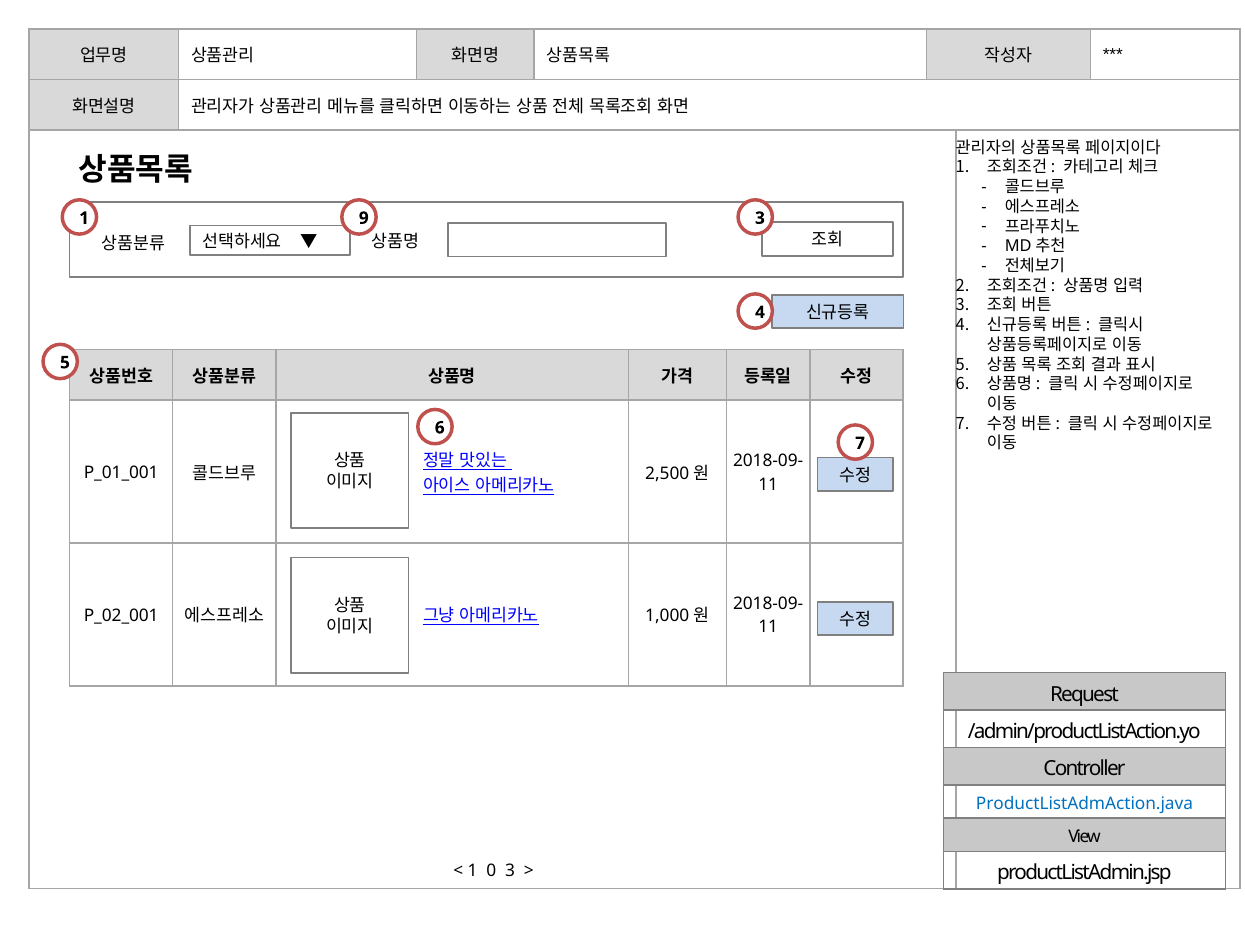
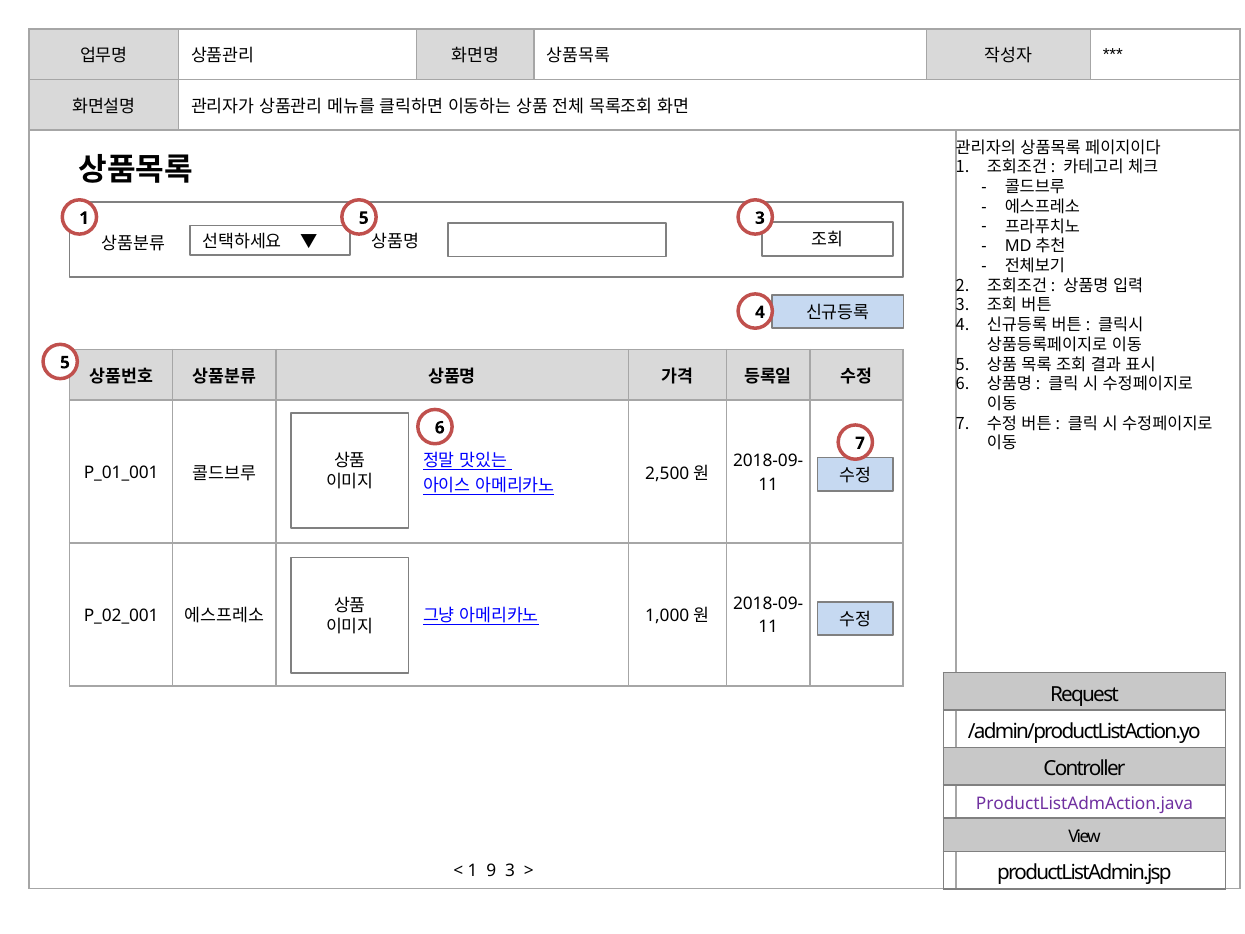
1 9: 9 -> 5 (364, 218)
ProductListAdmAction.java colour: blue -> purple (1084, 804)
0: 0 -> 9 (491, 870)
